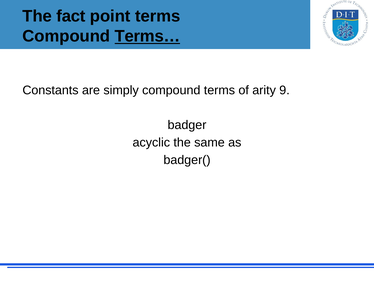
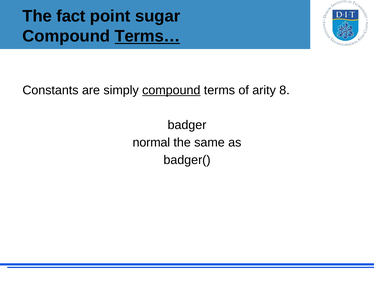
point terms: terms -> sugar (158, 16)
compound underline: none -> present (171, 90)
9: 9 -> 8 (285, 90)
acyclic: acyclic -> normal (151, 142)
